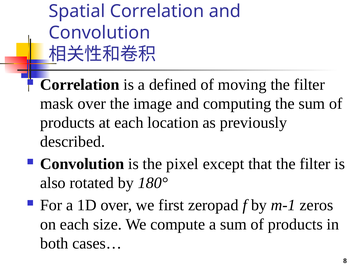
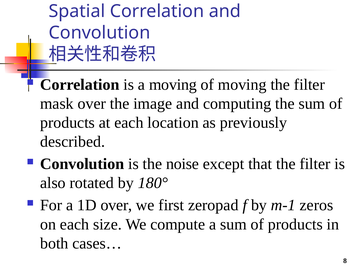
a defined: defined -> moving (173, 85)
pixel: pixel -> noise (183, 164)
